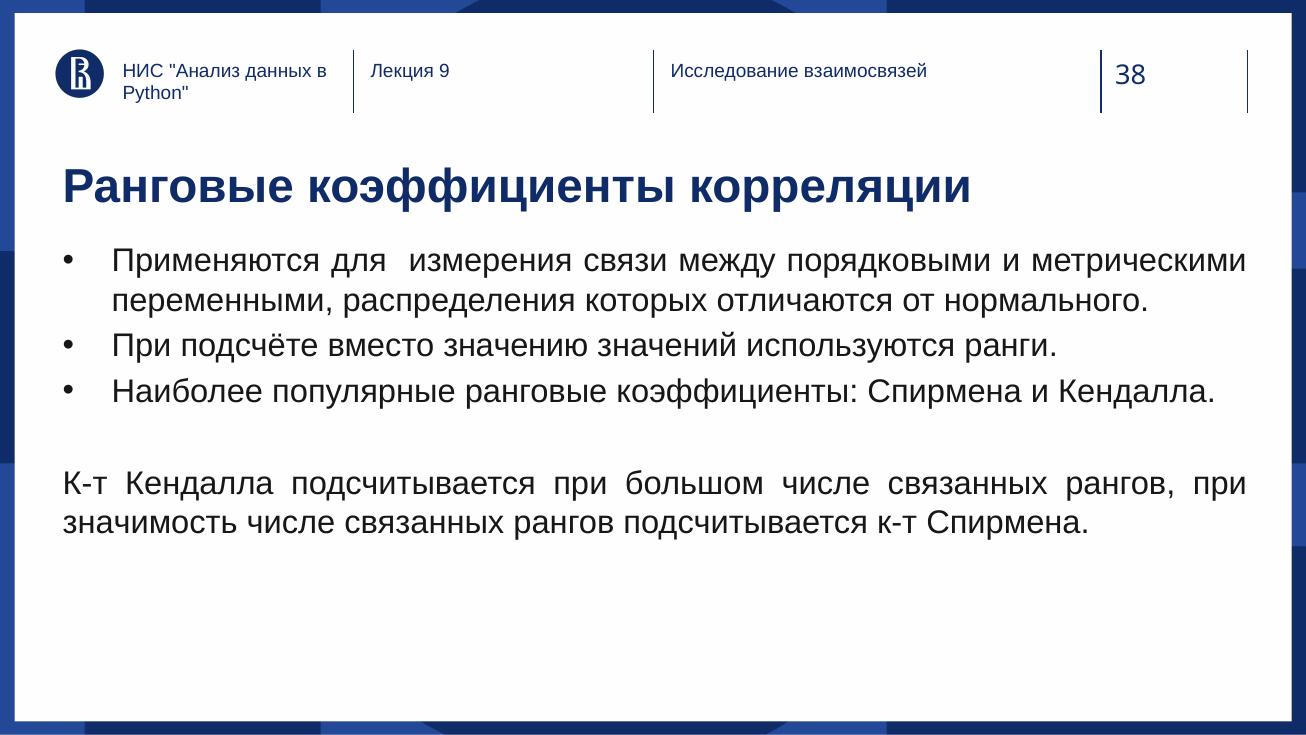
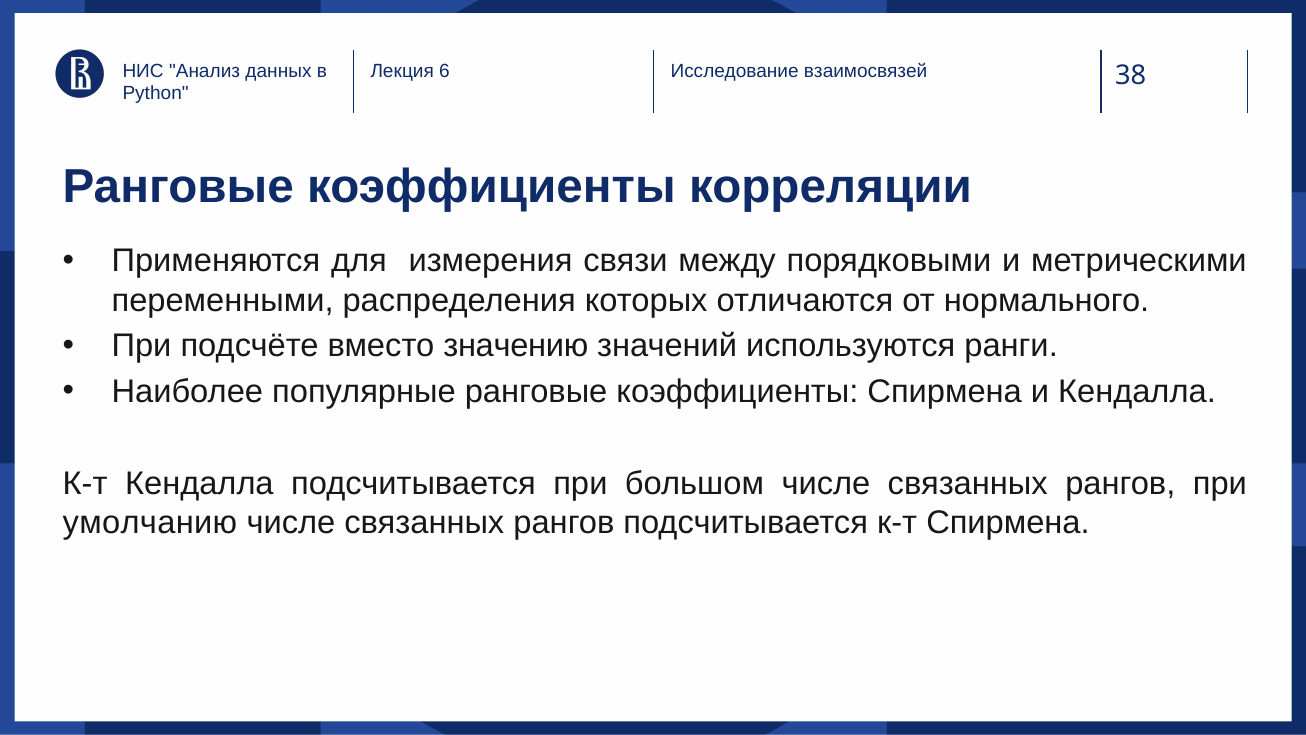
9: 9 -> 6 (444, 72)
значимость: значимость -> умолчанию (150, 522)
